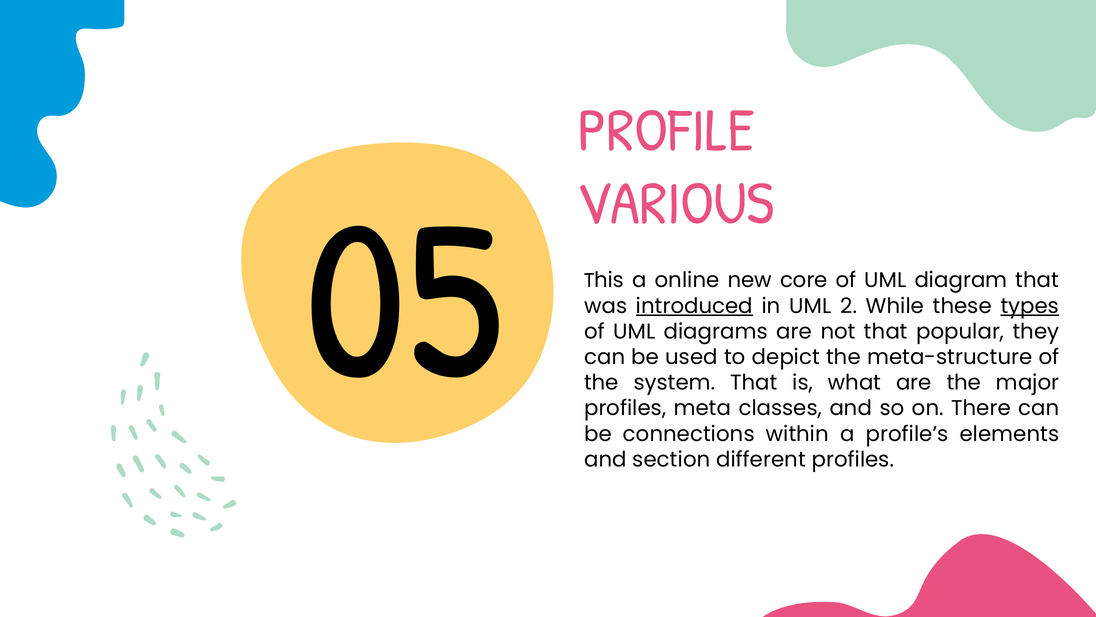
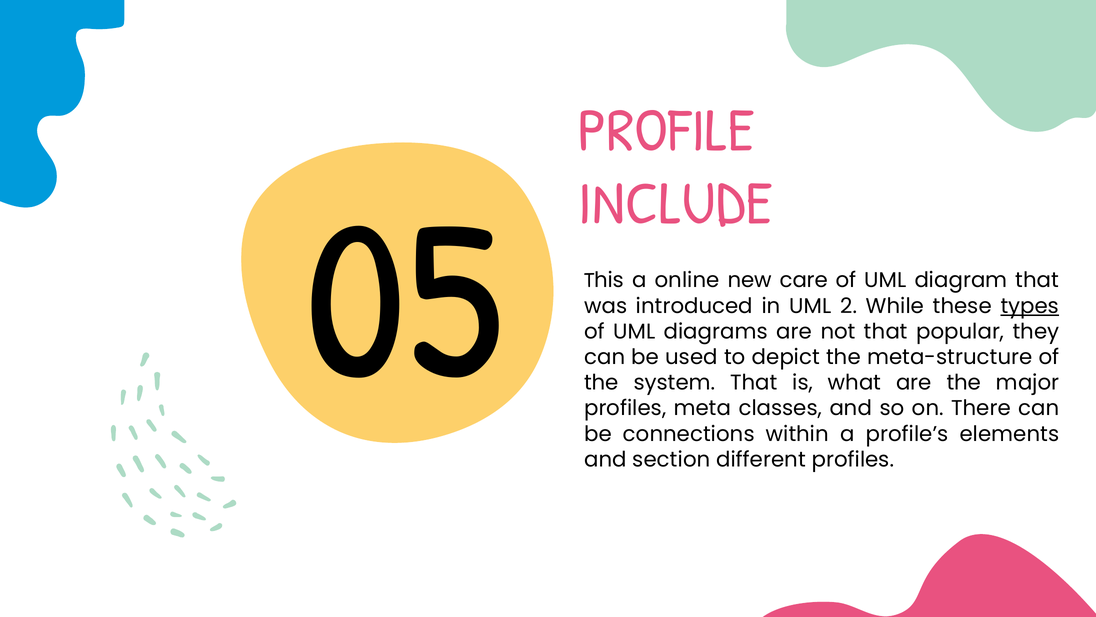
VARIOUS: VARIOUS -> INCLUDE (675, 204)
core: core -> care (804, 280)
introduced underline: present -> none (694, 306)
